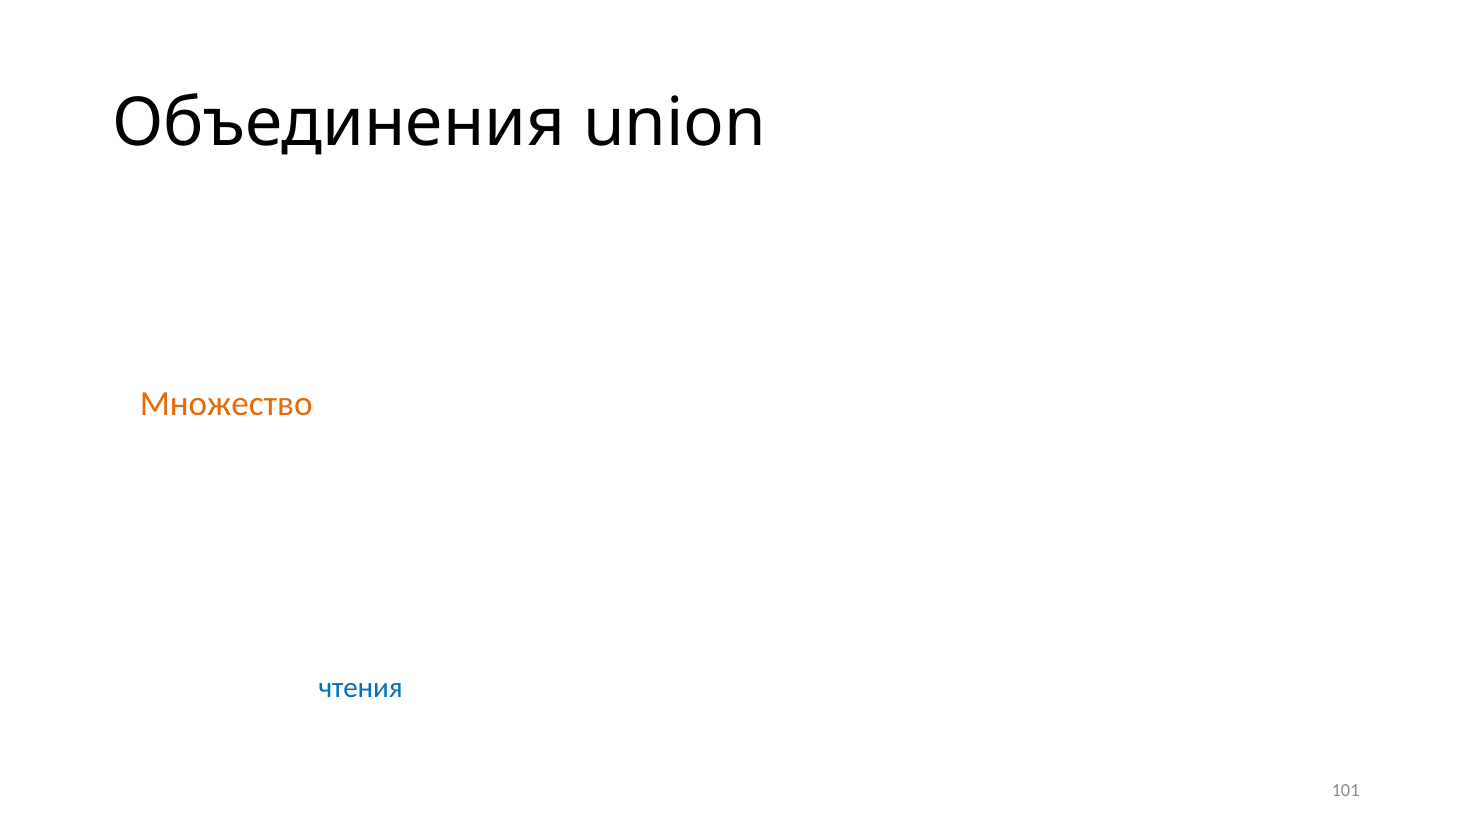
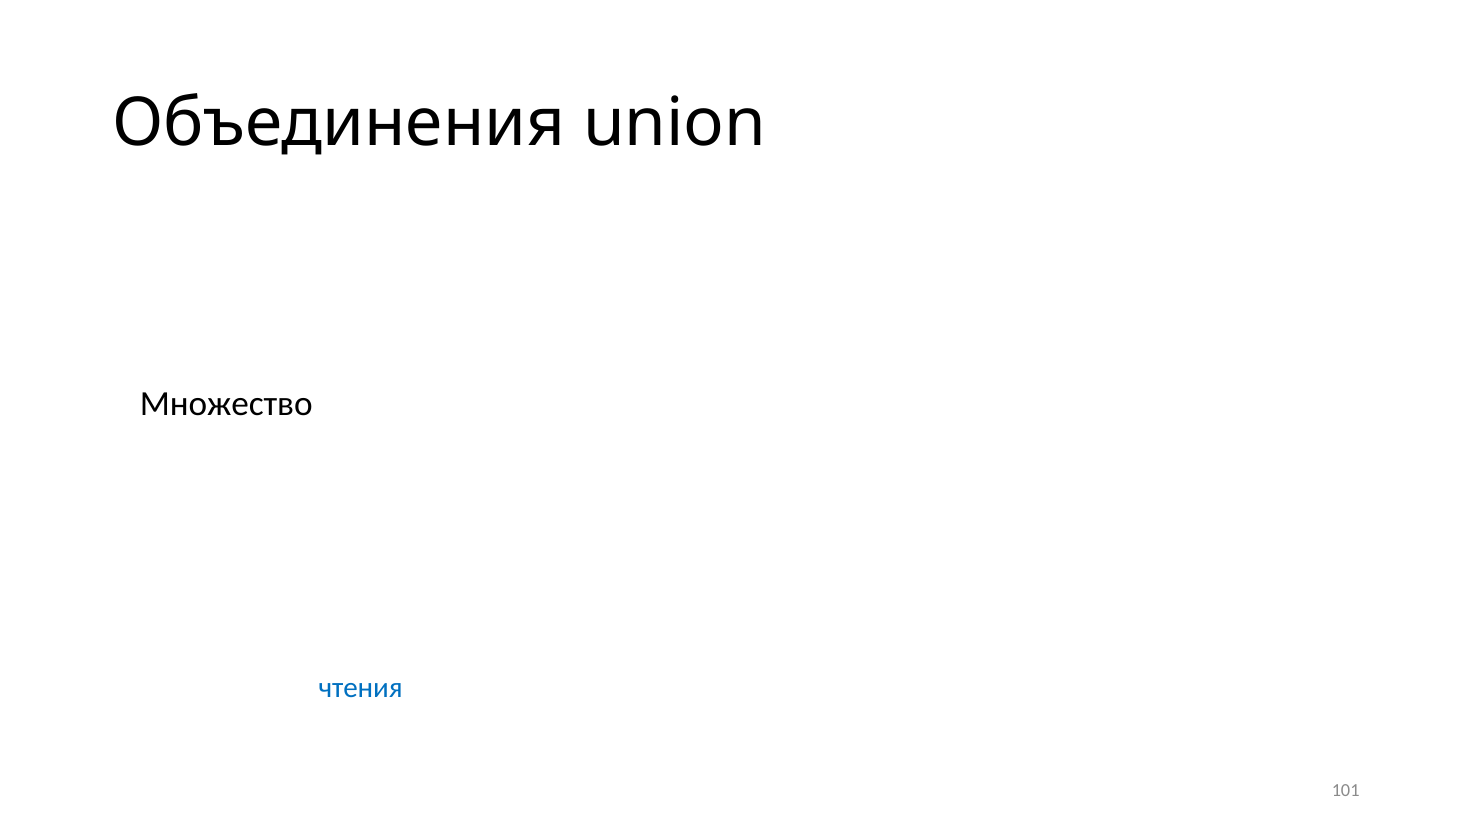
Множество colour: orange -> black (226, 404)
